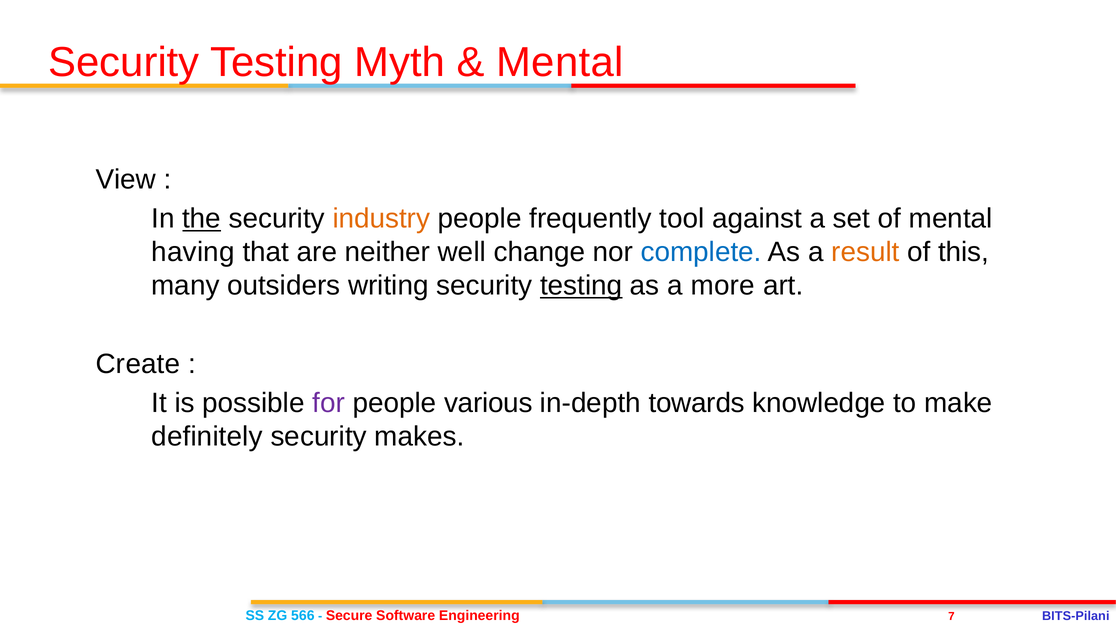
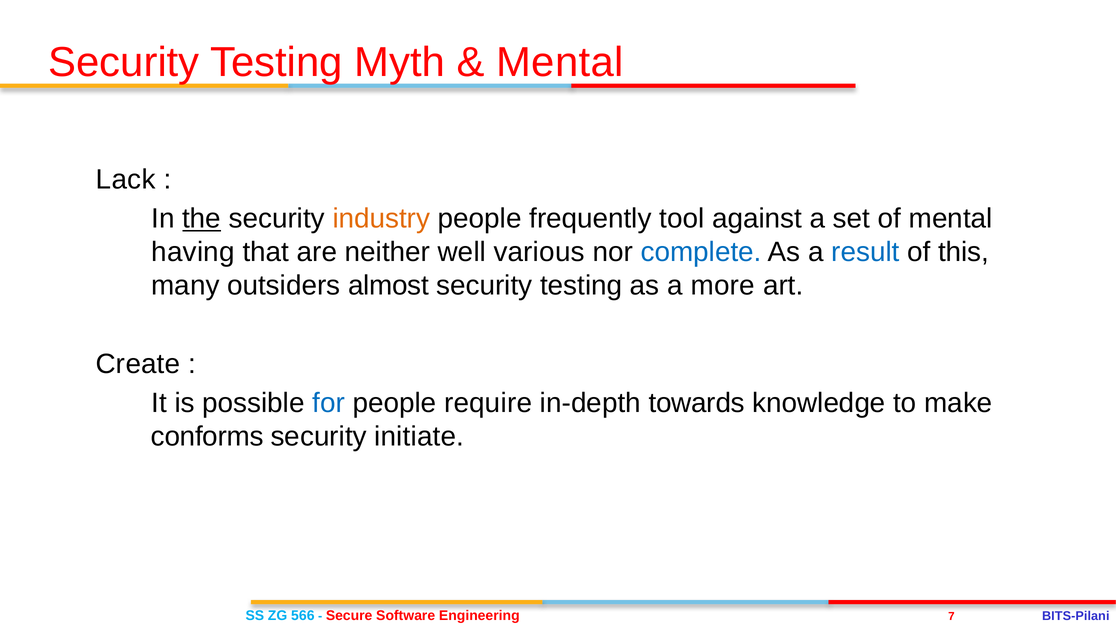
View: View -> Lack (126, 180)
change: change -> various (539, 252)
result colour: orange -> blue (865, 252)
writing: writing -> almost (388, 286)
testing underline: present -> none (581, 286)
for colour: purple -> blue (329, 403)
various: various -> require (488, 403)
definitely: definitely -> conforms (207, 436)
makes: makes -> initiate (419, 436)
